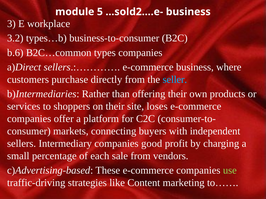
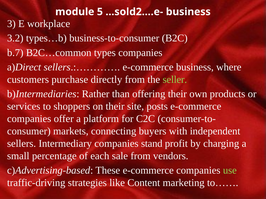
b.6: b.6 -> b.7 (15, 53)
seller colour: light blue -> light green (175, 80)
loses: loses -> posts (157, 107)
good: good -> stand (152, 144)
